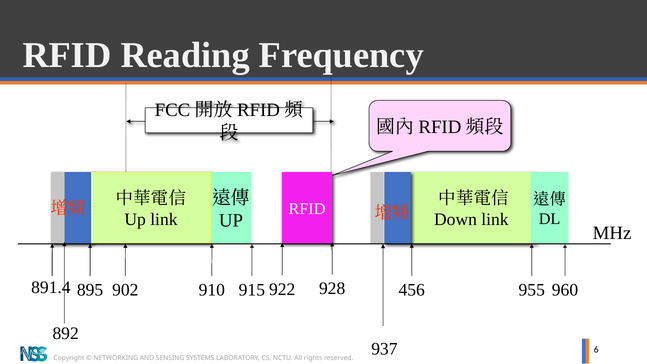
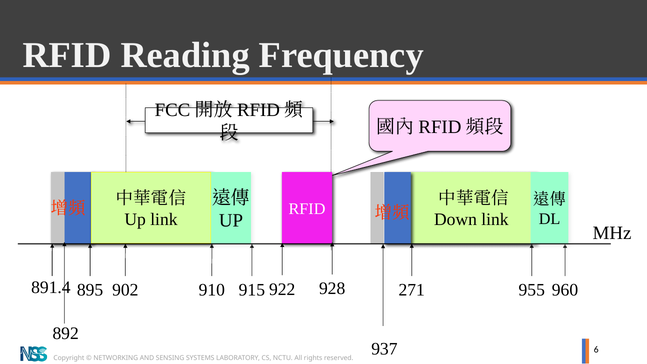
456: 456 -> 271 (412, 290)
